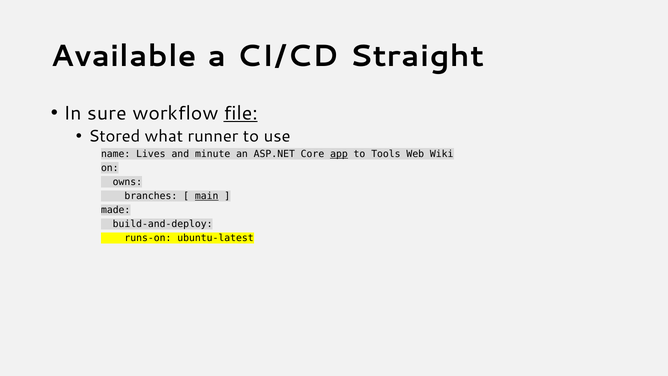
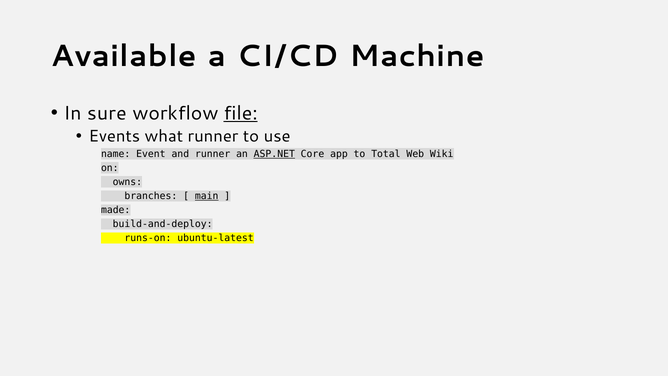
Straight: Straight -> Machine (417, 56)
Stored: Stored -> Events (114, 136)
Lives: Lives -> Event (151, 154)
and minute: minute -> runner (213, 154)
ASP.NET underline: none -> present (274, 154)
app underline: present -> none (339, 154)
Tools: Tools -> Total (386, 154)
